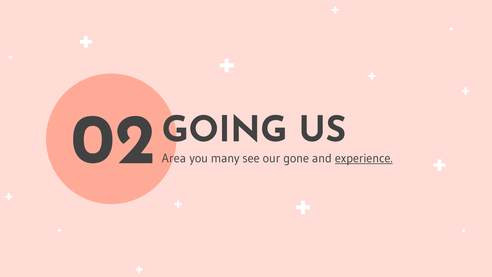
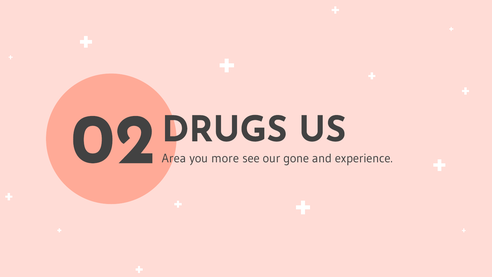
GOING: GOING -> DRUGS (224, 129)
many: many -> more (225, 158)
experience underline: present -> none (364, 158)
